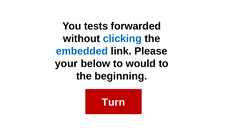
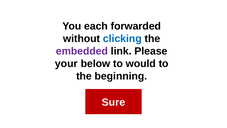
tests: tests -> each (96, 26)
embedded colour: blue -> purple (82, 51)
Turn: Turn -> Sure (113, 102)
